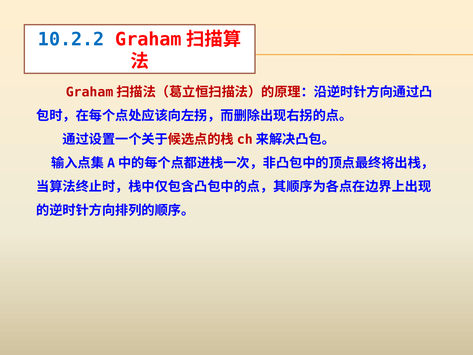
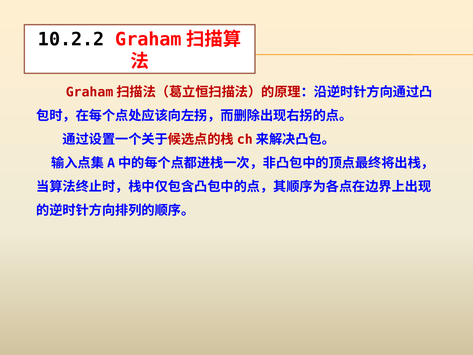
10.2.2 colour: blue -> black (71, 39)
